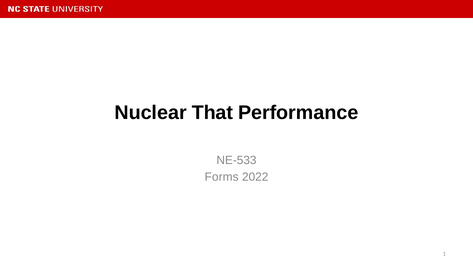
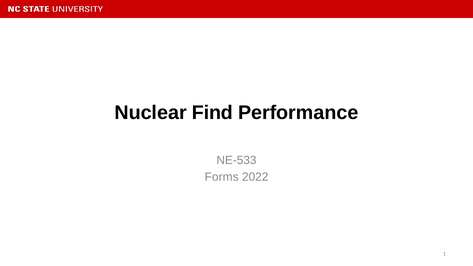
That: That -> Find (212, 113)
